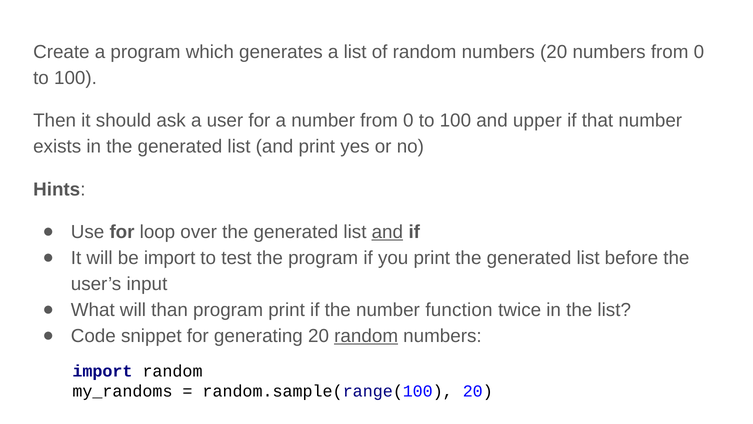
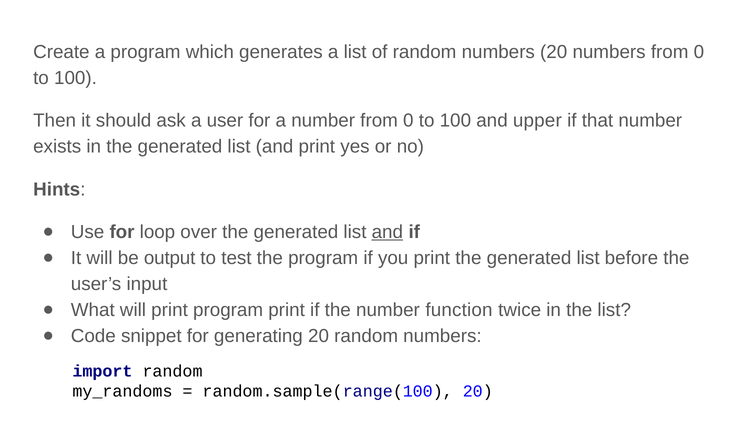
be import: import -> output (170, 258)
will than: than -> print (170, 310)
random underline: present -> none (366, 336)
